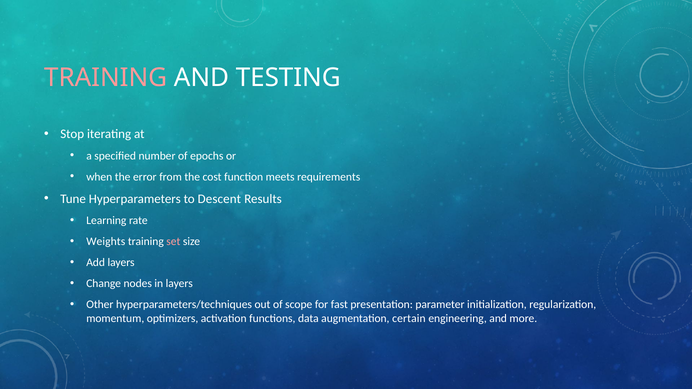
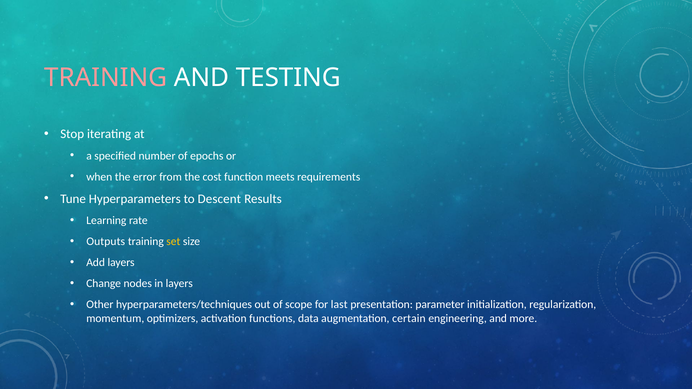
Weights: Weights -> Outputs (106, 242)
set colour: pink -> yellow (173, 242)
fast: fast -> last (339, 305)
